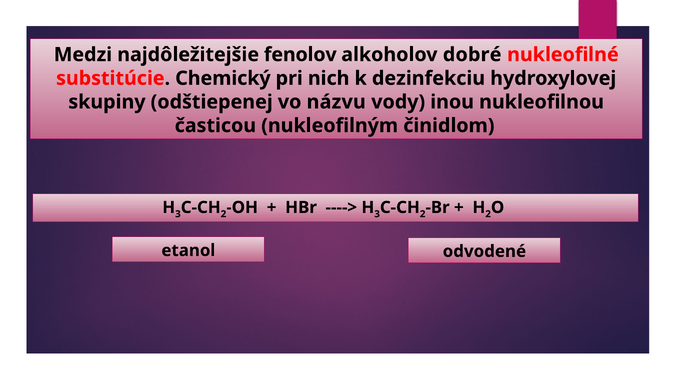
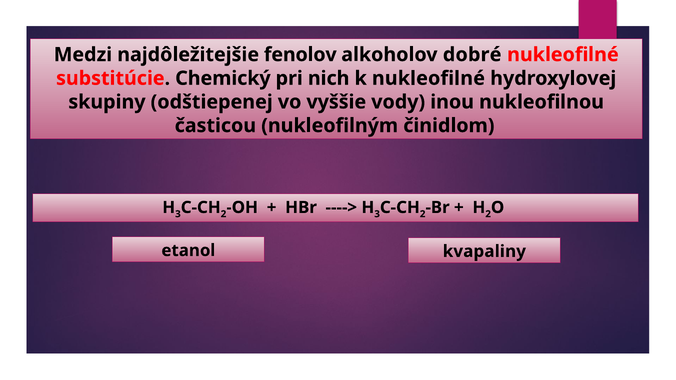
k dezinfekciu: dezinfekciu -> nukleofilné (428, 78)
názvu: názvu -> vyššie (336, 102)
odvodené: odvodené -> kvapaliny (484, 252)
